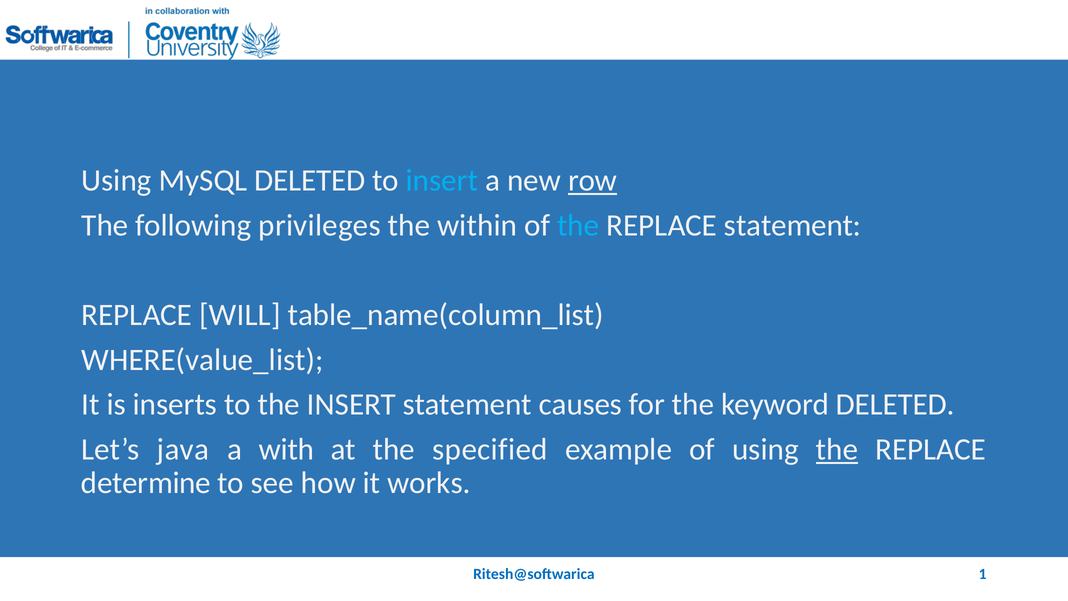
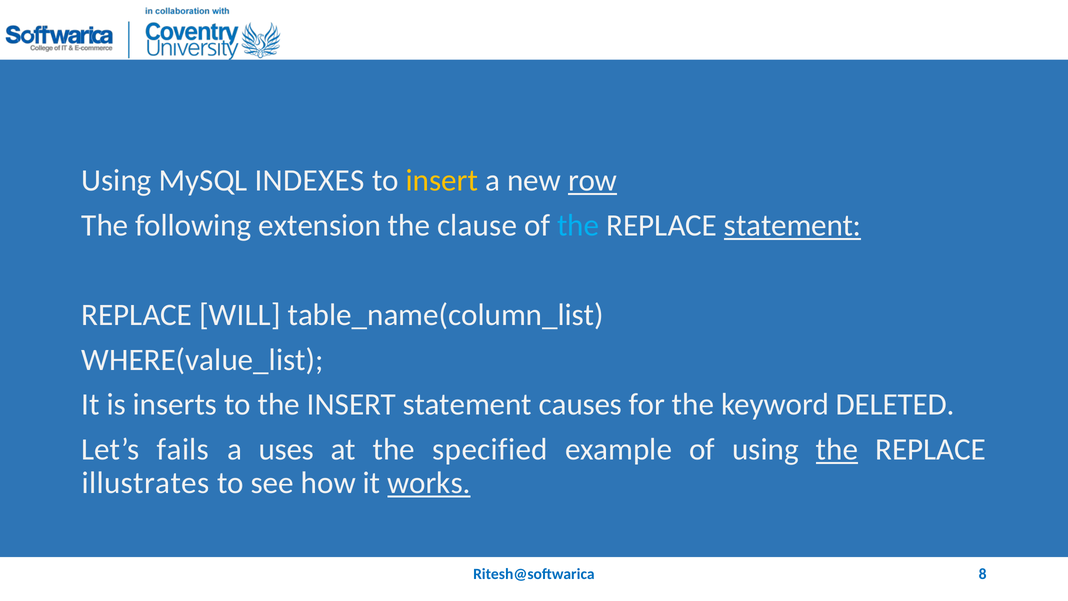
MySQL DELETED: DELETED -> INDEXES (310, 181)
insert colour: light blue -> yellow (442, 181)
privileges: privileges -> extension (320, 225)
within: within -> clause (477, 225)
statement underline: none -> present (793, 225)
java: java -> fails (183, 449)
with: with -> uses (286, 449)
determine: determine -> illustrates (146, 483)
works underline: none -> present (429, 483)
1: 1 -> 8 (983, 574)
